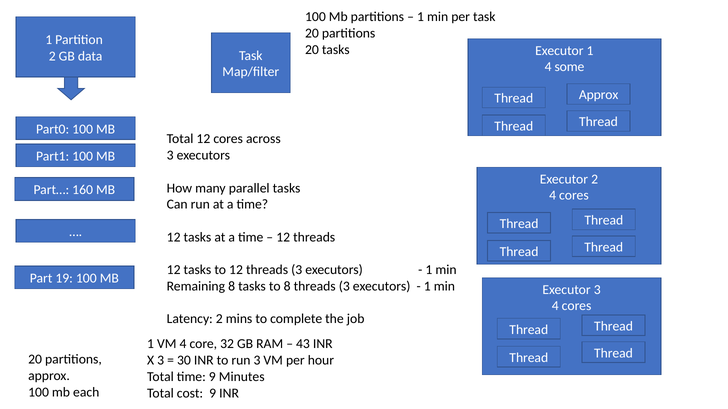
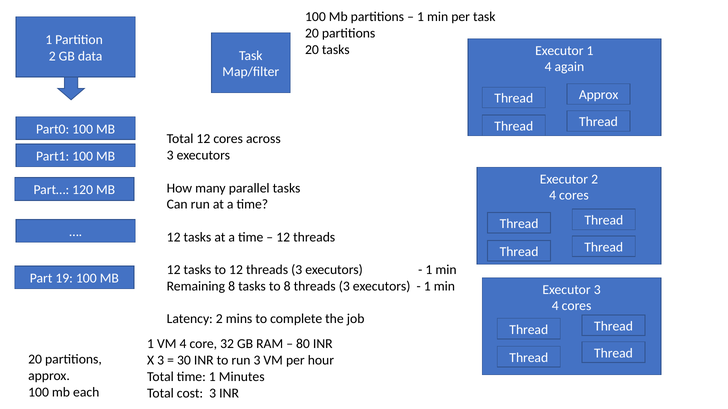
some: some -> again (569, 67)
160: 160 -> 120 (83, 190)
43: 43 -> 80 (303, 344)
time 9: 9 -> 1 (212, 377)
cost 9: 9 -> 3 (213, 394)
